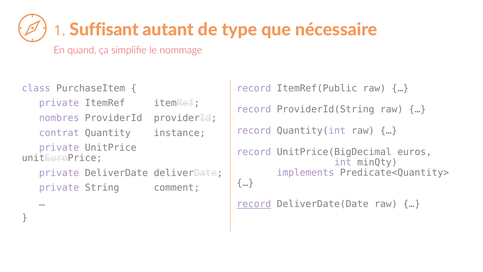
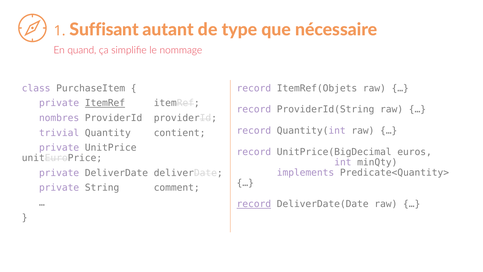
ItemRef(Public: ItemRef(Public -> ItemRef(Objets (317, 88)
ItemRef underline: none -> present (105, 103)
contrat: contrat -> trivial (59, 133)
instance: instance -> contient (180, 133)
